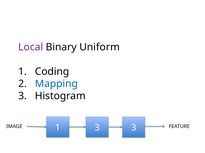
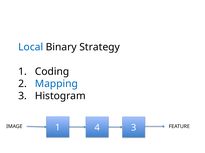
Local colour: purple -> blue (31, 47)
Uniform: Uniform -> Strategy (100, 47)
1 3: 3 -> 4 (97, 128)
